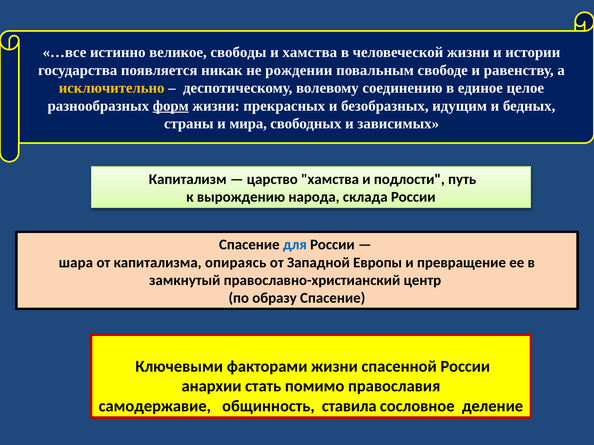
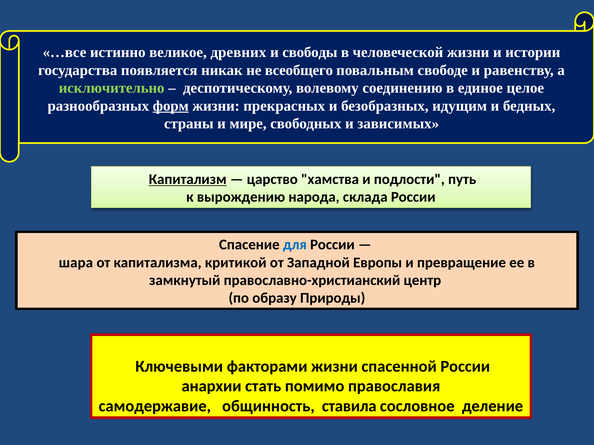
свободы: свободы -> древних (238, 52)
и хамства: хамства -> свободы (310, 52)
рождении: рождении -> всеобщего (299, 70)
исключительно colour: yellow -> light green (112, 88)
мира: мира -> мире (248, 124)
Капитализм underline: none -> present (188, 179)
опираясь: опираясь -> критикой (236, 263)
образу Спасение: Спасение -> Природы (333, 298)
